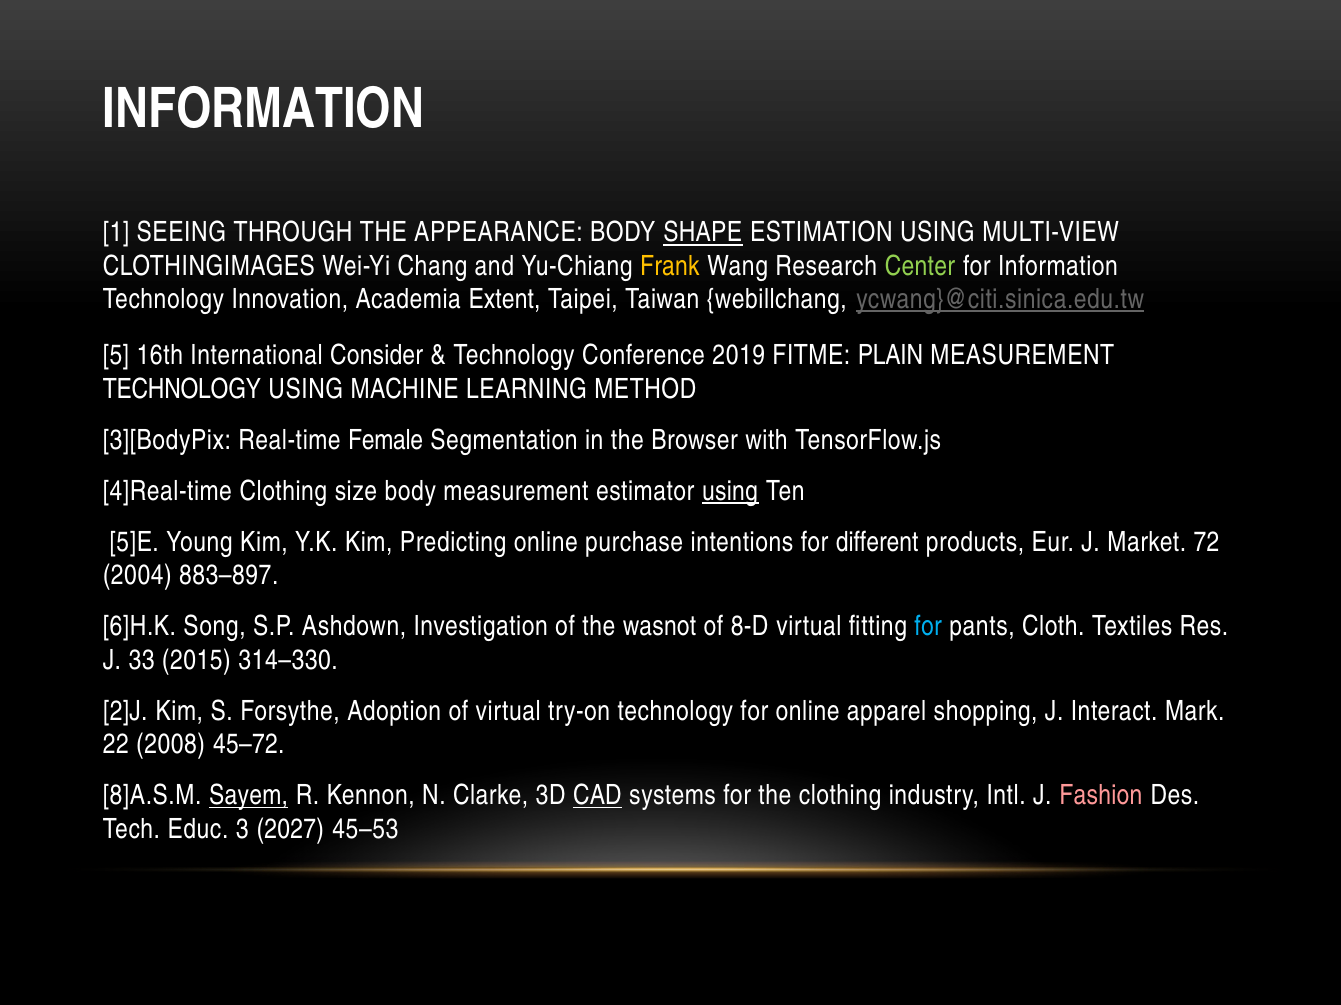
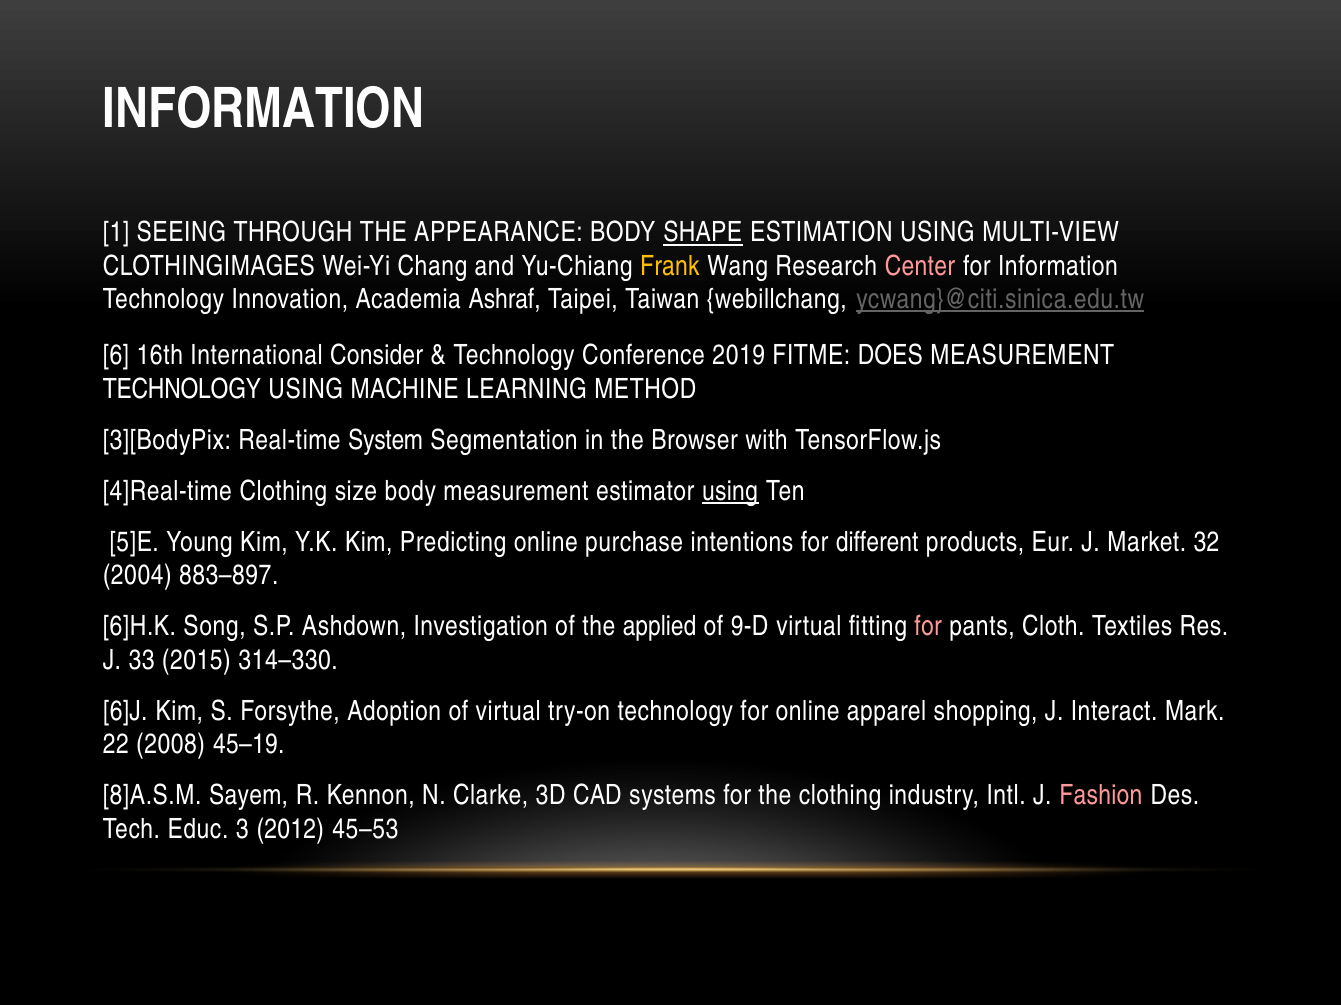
Center colour: light green -> pink (920, 266)
Extent: Extent -> Ashraf (505, 300)
5: 5 -> 6 (116, 356)
PLAIN: PLAIN -> DOES (890, 356)
Female: Female -> System (386, 440)
72: 72 -> 32 (1207, 542)
wasnot: wasnot -> applied (660, 627)
8-D: 8-D -> 9-D (750, 627)
for colour: light blue -> pink (928, 627)
2]J: 2]J -> 6]J (125, 712)
45–72: 45–72 -> 45–19 (249, 745)
Sayem underline: present -> none (249, 796)
CAD underline: present -> none (597, 796)
2027: 2027 -> 2012 (290, 830)
